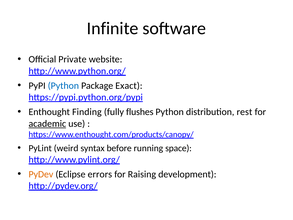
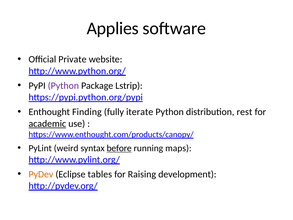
Infinite: Infinite -> Applies (113, 28)
Python colour: blue -> purple (63, 86)
Exact: Exact -> Lstrip (129, 86)
flushes: flushes -> iterate (140, 112)
before underline: none -> present (119, 148)
space: space -> maps (178, 148)
errors: errors -> tables (100, 174)
